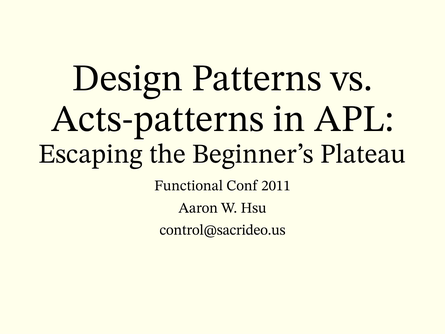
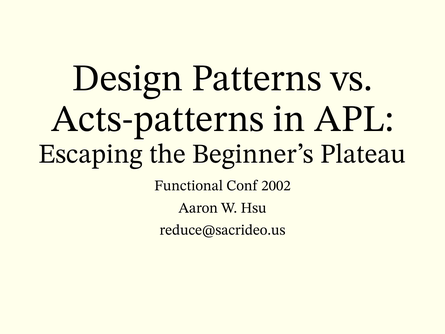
2011: 2011 -> 2002 (276, 185)
control@sacrideo.us: control@sacrideo.us -> reduce@sacrideo.us (222, 230)
